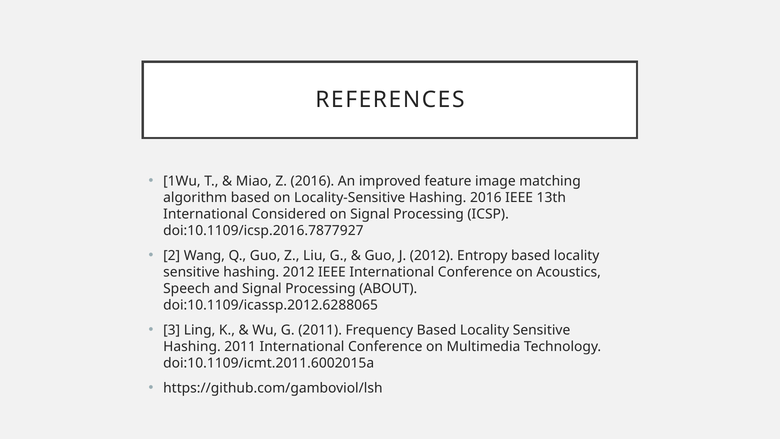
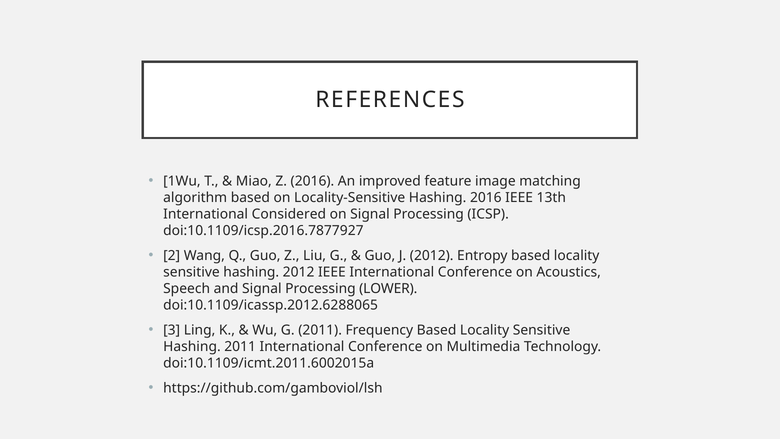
ABOUT: ABOUT -> LOWER (388, 289)
